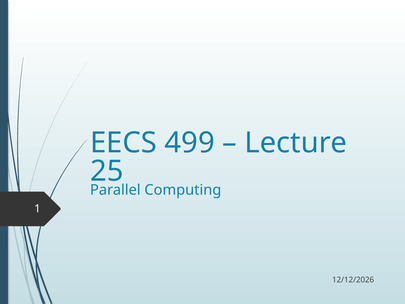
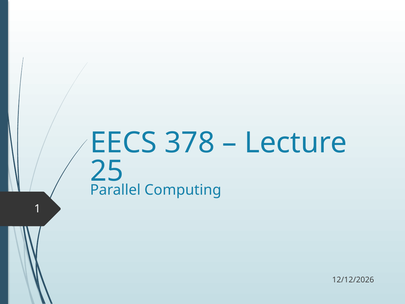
499: 499 -> 378 (190, 143)
